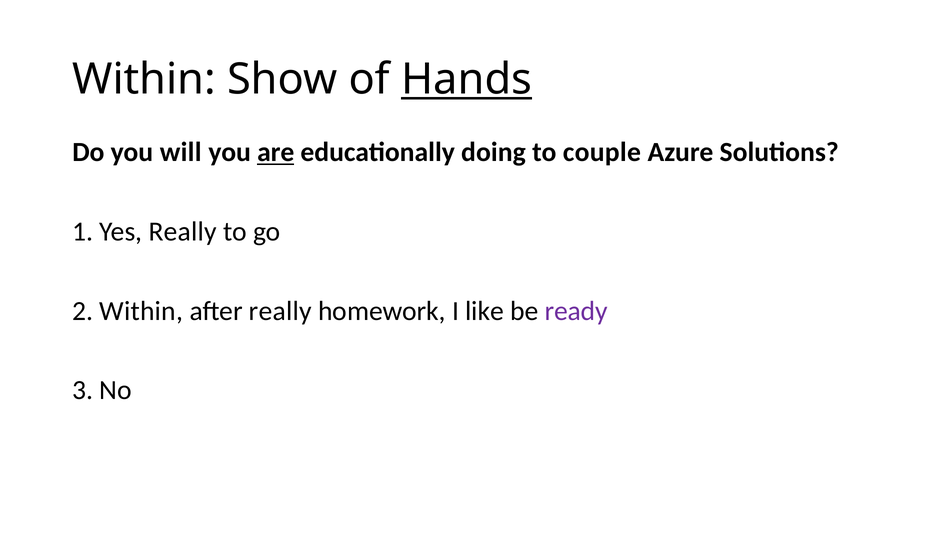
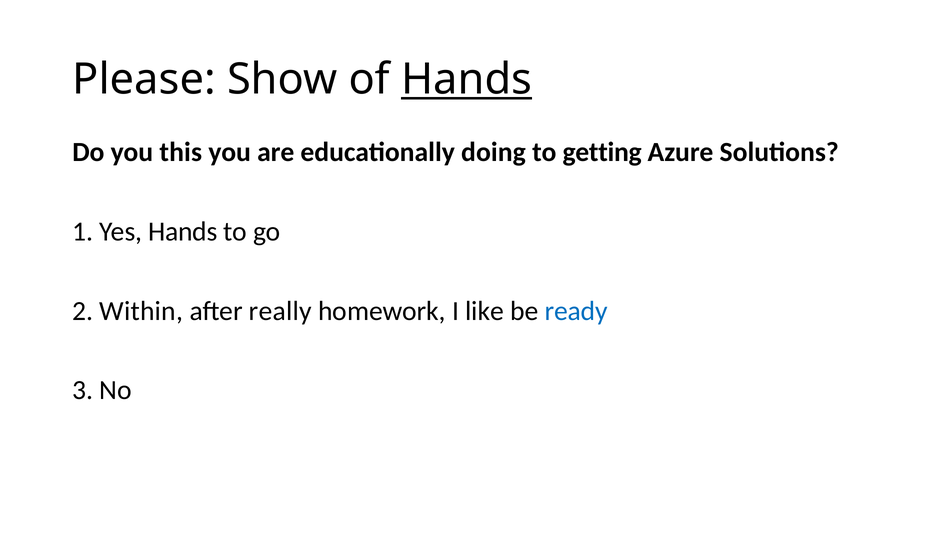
Within: Within -> Please (144, 80)
will: will -> this (181, 152)
are underline: present -> none (276, 152)
couple: couple -> getting (602, 152)
Yes Really: Really -> Hands (183, 232)
ready colour: purple -> blue (576, 311)
